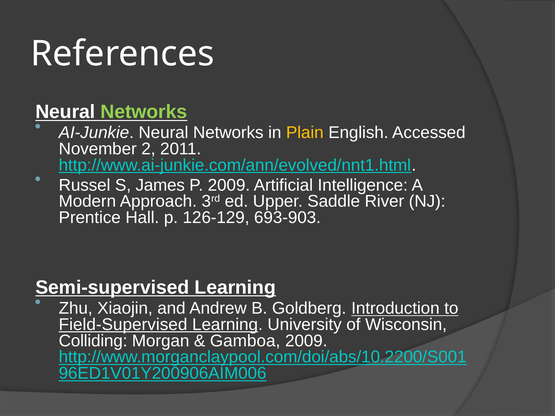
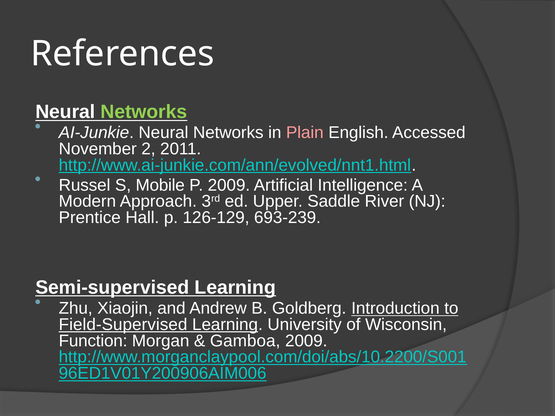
Plain colour: yellow -> pink (305, 133)
James: James -> Mobile (160, 185)
693-903: 693-903 -> 693-239 (287, 218)
Colliding: Colliding -> Function (93, 341)
